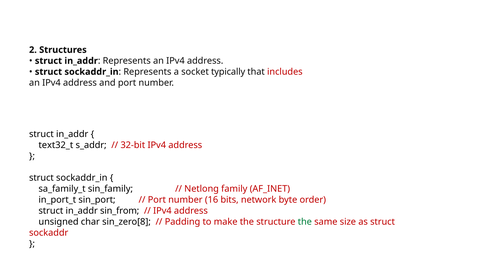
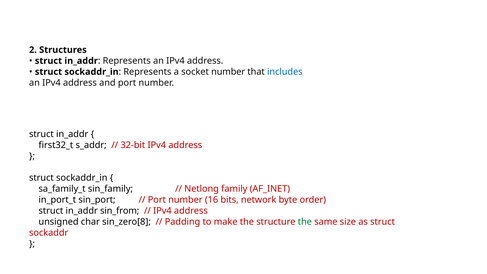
socket typically: typically -> number (228, 72)
includes colour: red -> blue (285, 72)
text32_t: text32_t -> first32_t (56, 145)
